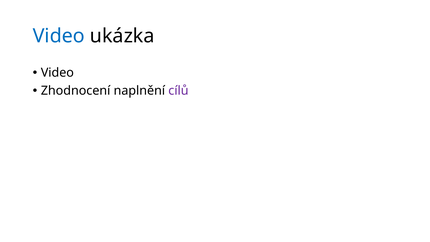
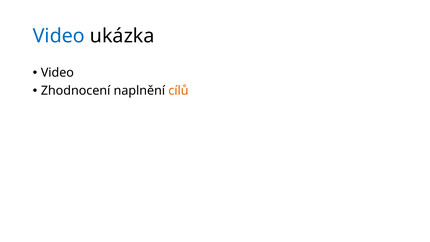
cílů colour: purple -> orange (178, 91)
